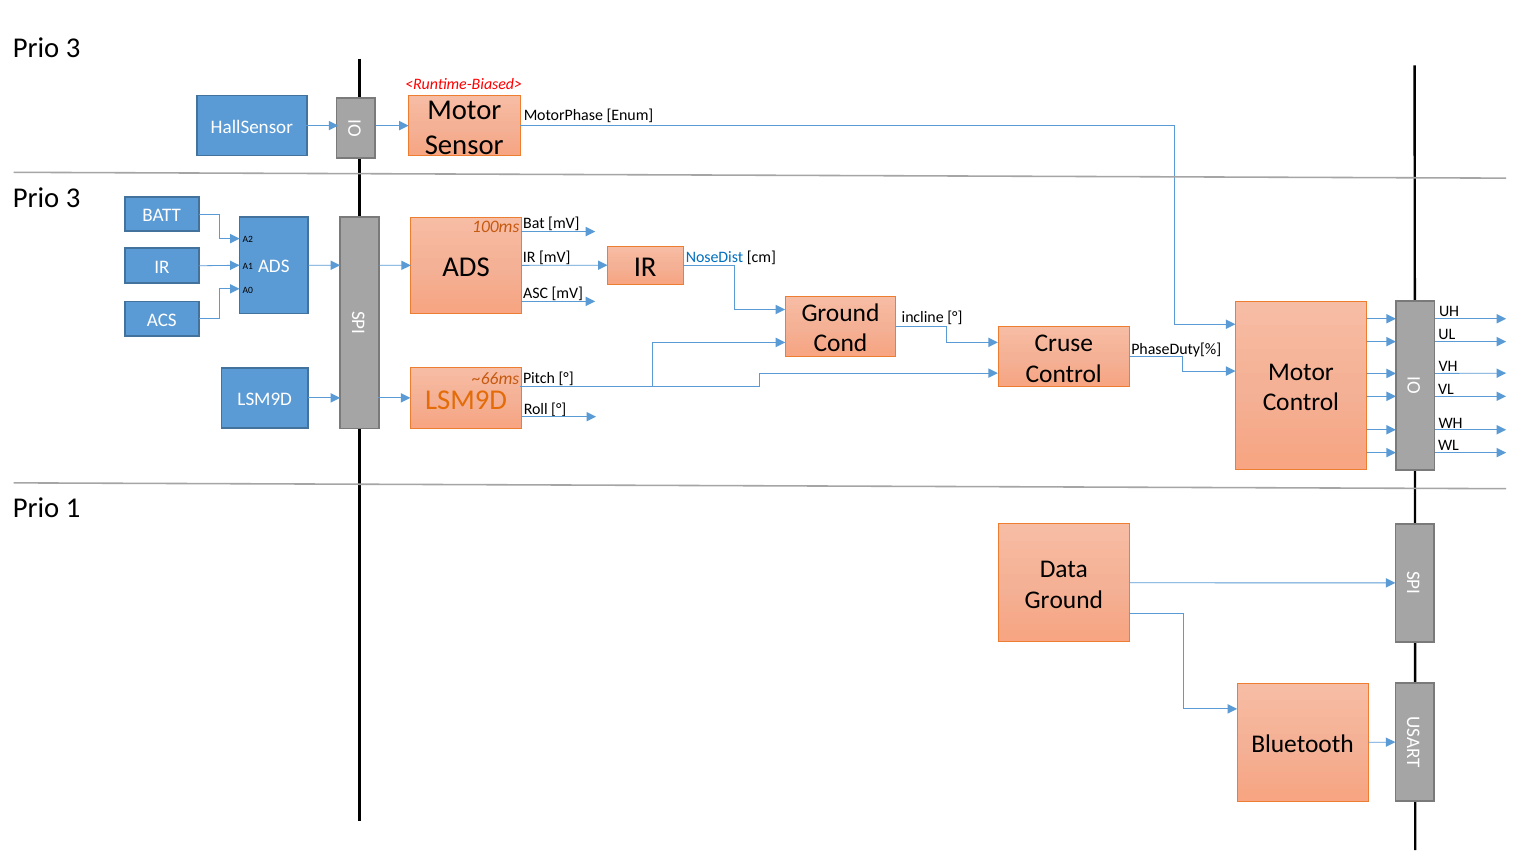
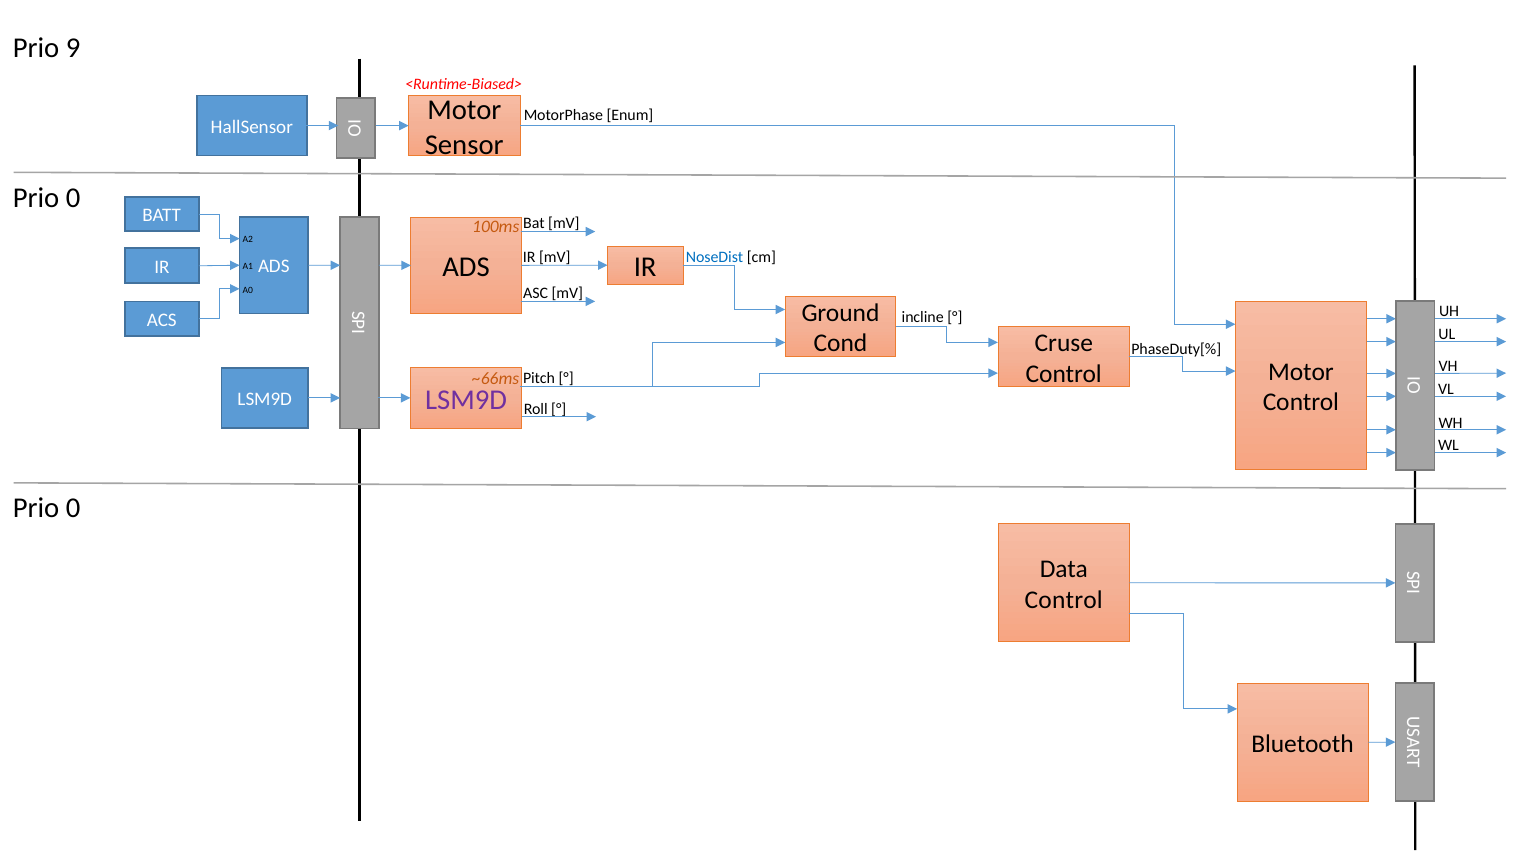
3: 3 -> 9 (73, 48)
3: 3 -> 0 (73, 198)
LSM9D colour: orange -> purple (466, 400)
1: 1 -> 0 (73, 508)
Ground: Ground -> Control (1064, 600)
